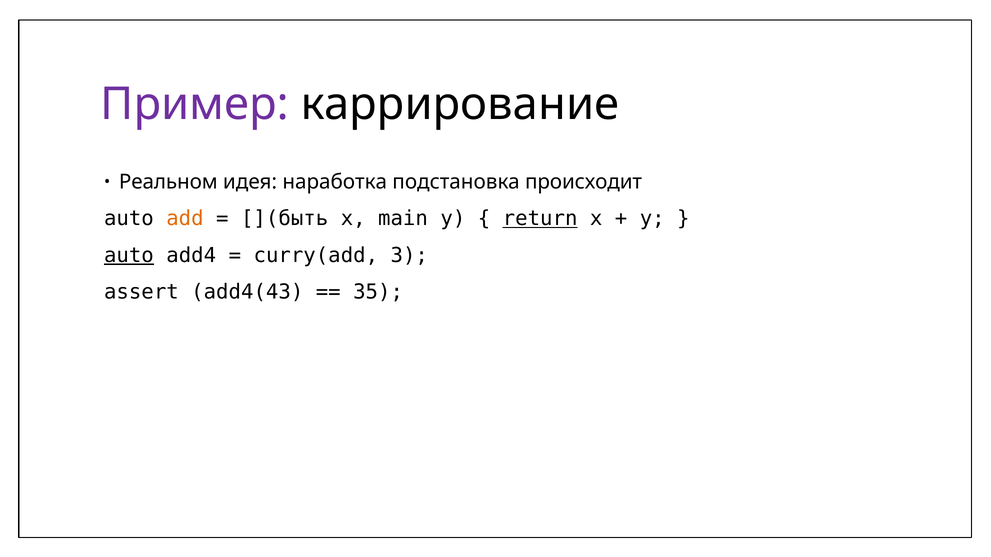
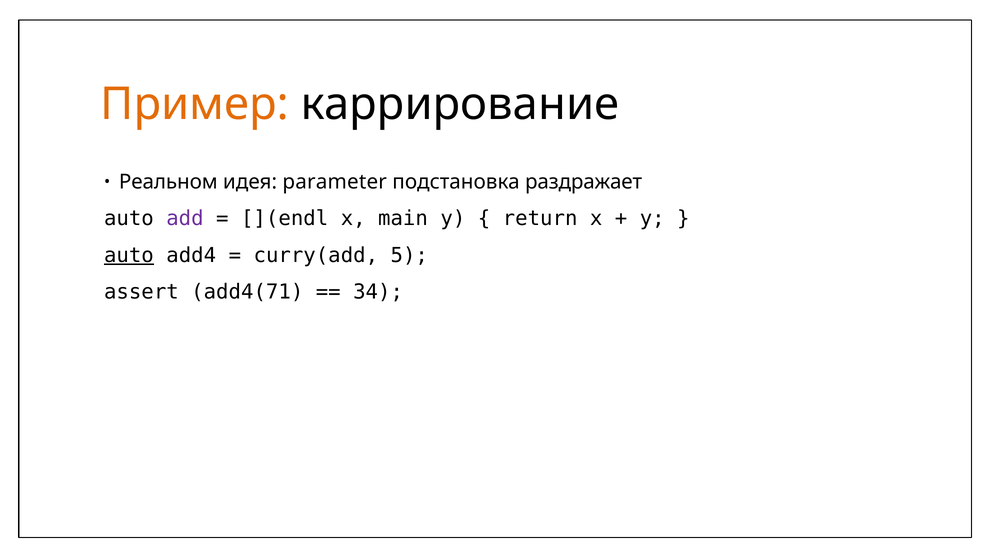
Пример colour: purple -> orange (195, 104)
наработка: наработка -> parameter (335, 182)
происходит: происходит -> раздражает (584, 182)
add colour: orange -> purple (185, 219)
](быть: ](быть -> ](endl (285, 219)
return underline: present -> none (540, 219)
3: 3 -> 5 (409, 256)
add4(43: add4(43 -> add4(71 (247, 292)
35: 35 -> 34 (378, 292)
